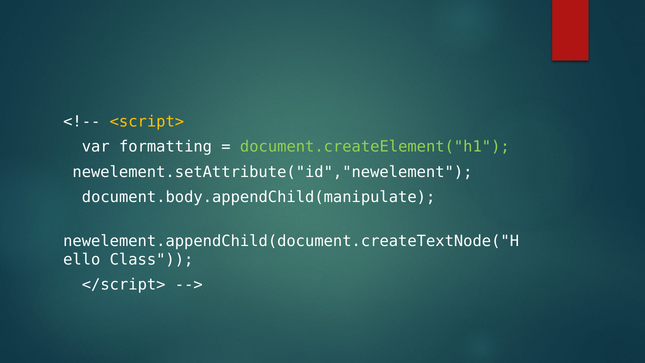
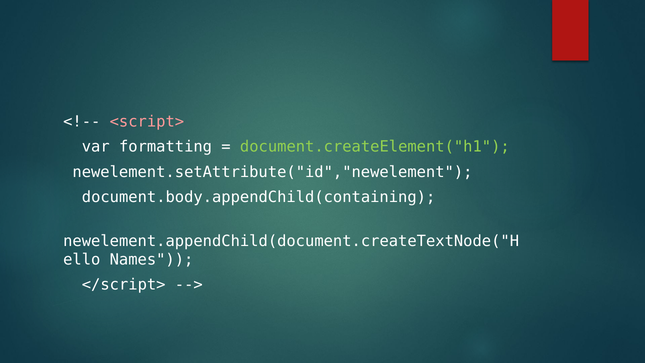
<script> colour: yellow -> pink (147, 121)
document.body.appendChild(manipulate: document.body.appendChild(manipulate -> document.body.appendChild(containing (259, 197)
Class: Class -> Names (152, 259)
